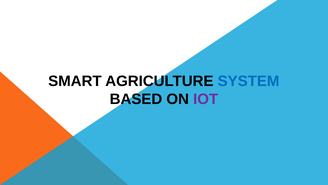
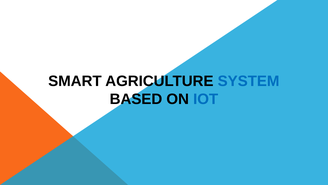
IOT colour: purple -> blue (206, 99)
